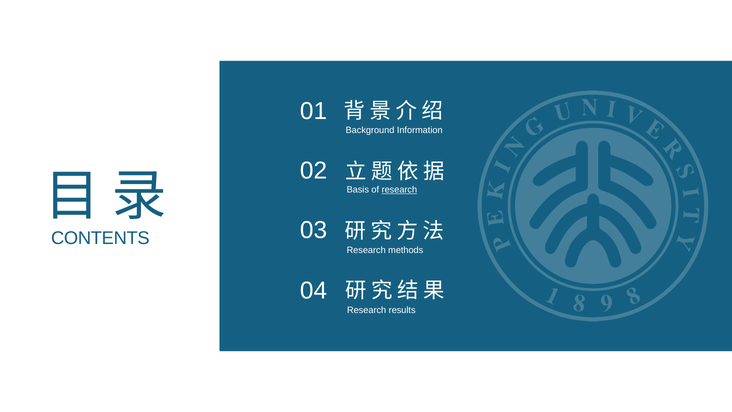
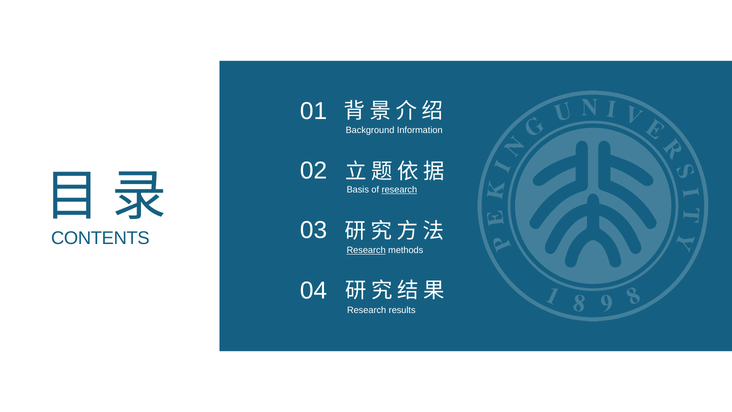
Research underline: none -> present (366, 250)
